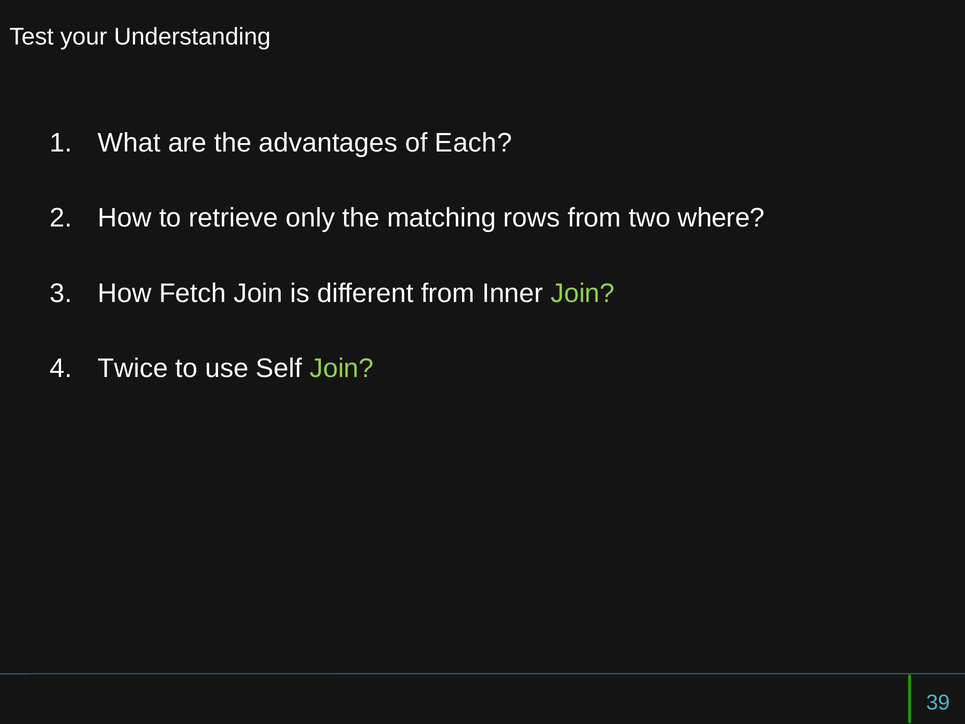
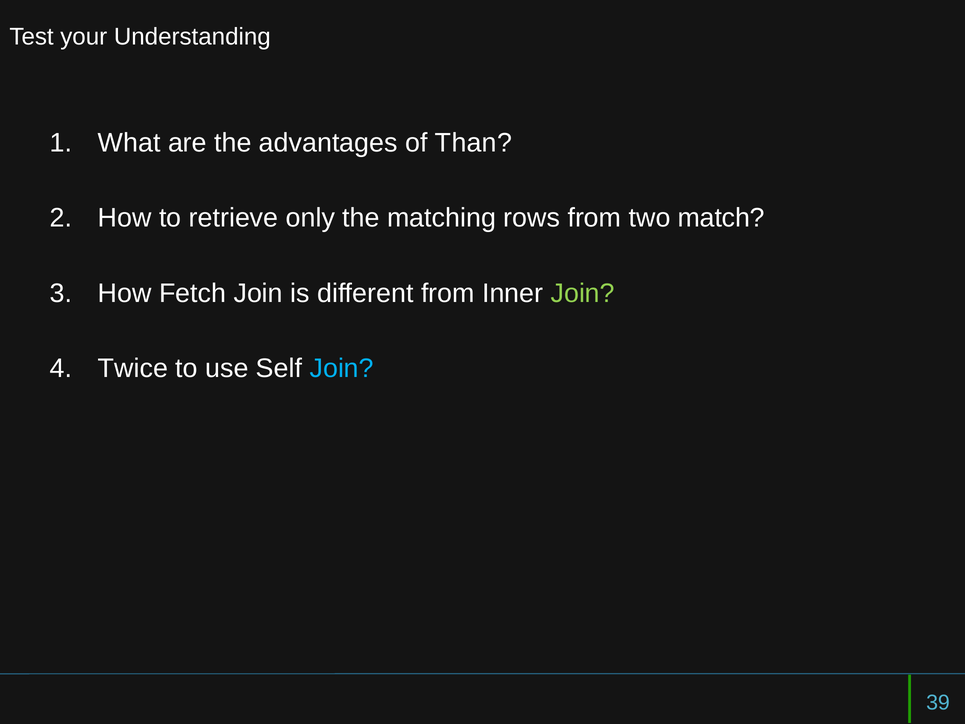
Each: Each -> Than (474, 143)
where: where -> match (721, 218)
Join colour: light green -> light blue (342, 368)
